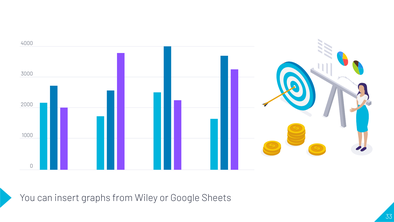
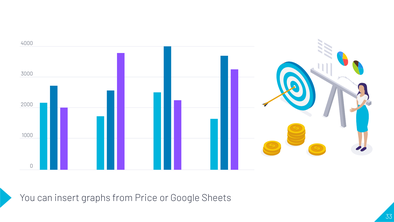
Wiley: Wiley -> Price (146, 198)
